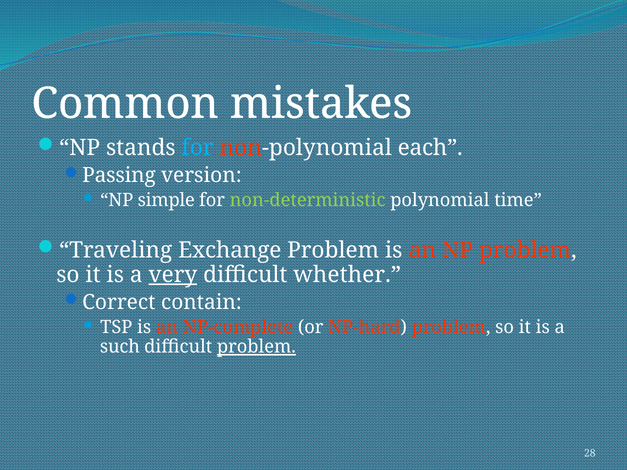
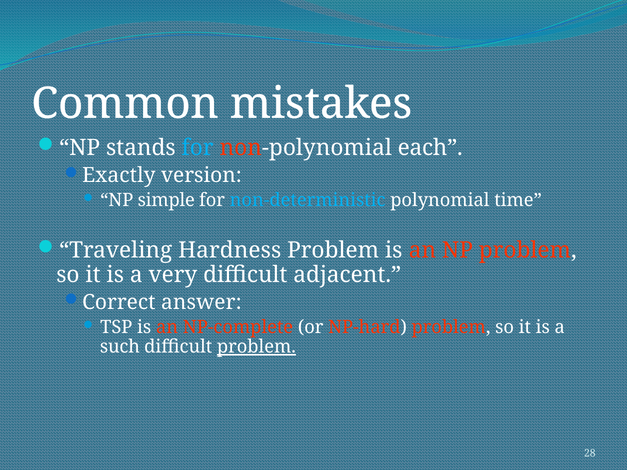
Passing: Passing -> Exactly (119, 176)
non-deterministic colour: light green -> light blue (308, 200)
Exchange: Exchange -> Hardness (230, 250)
very underline: present -> none (173, 275)
whether: whether -> adjacent (347, 275)
contain: contain -> answer (201, 303)
